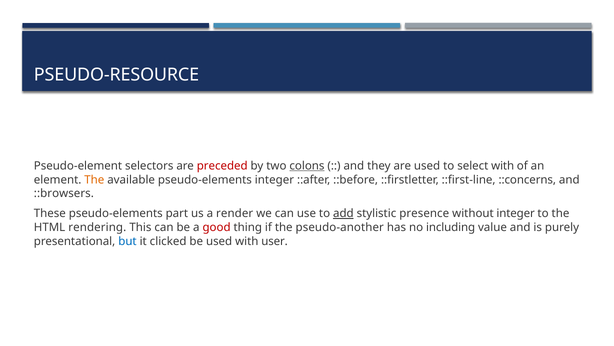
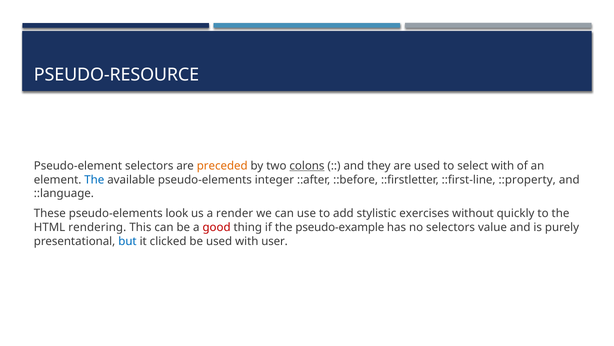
preceded colour: red -> orange (222, 166)
The colour: orange -> blue (94, 179)
::concerns: ::concerns -> ::property (527, 179)
::browsers: ::browsers -> ::language (64, 193)
part: part -> look (177, 213)
add underline: present -> none (343, 213)
presence: presence -> exercises (424, 213)
without integer: integer -> quickly (516, 213)
pseudo-another: pseudo-another -> pseudo-example (340, 227)
no including: including -> selectors (451, 227)
